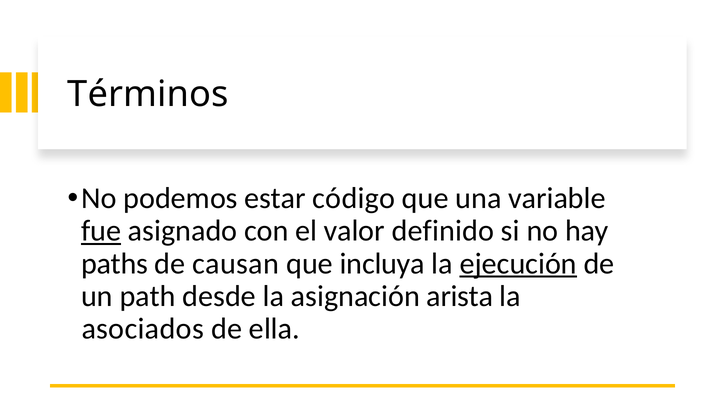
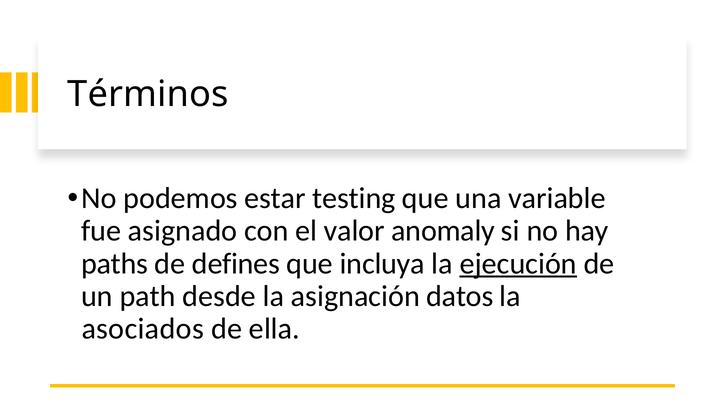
código: código -> testing (354, 198)
fue underline: present -> none (101, 231)
definido: definido -> anomaly (443, 231)
causan: causan -> defines (236, 263)
arista: arista -> datos (460, 296)
